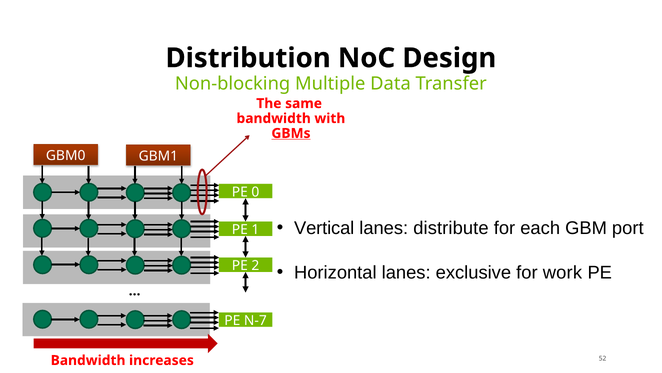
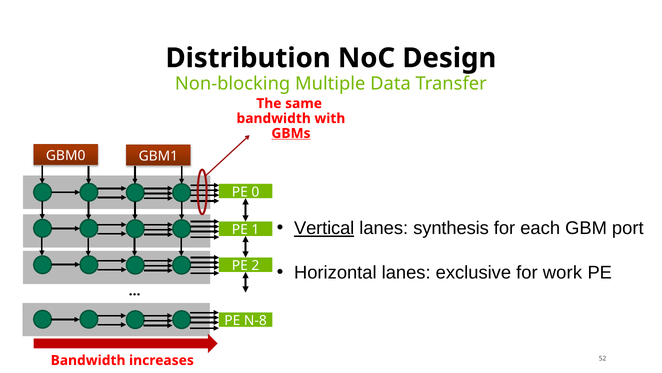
Vertical underline: none -> present (324, 228)
distribute: distribute -> synthesis (451, 228)
N-7: N-7 -> N-8 (255, 320)
